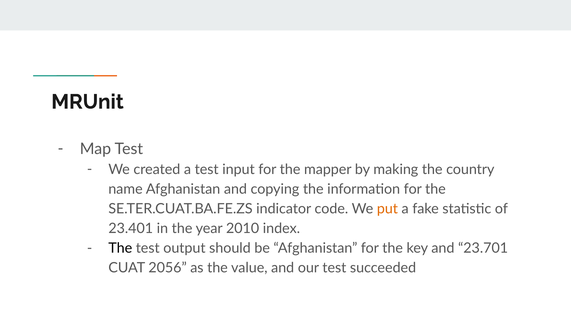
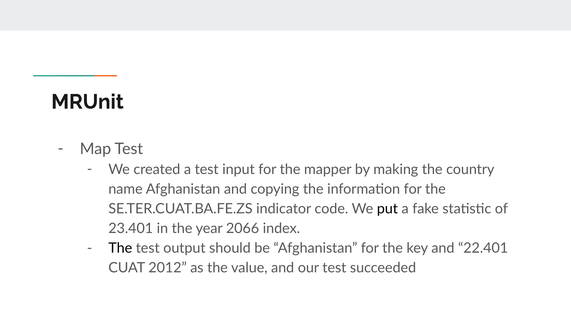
put colour: orange -> black (387, 209)
2010: 2010 -> 2066 (243, 229)
23.701: 23.701 -> 22.401 (483, 248)
2056: 2056 -> 2012 (168, 268)
